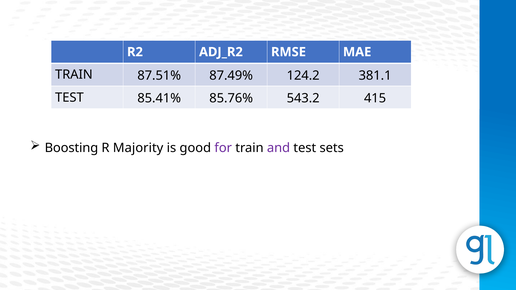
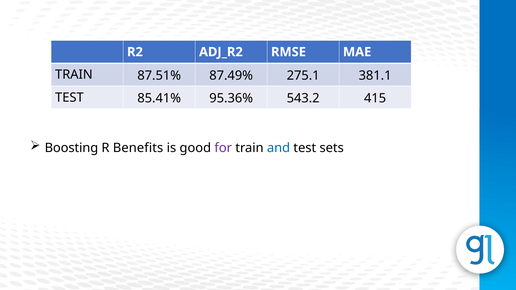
124.2: 124.2 -> 275.1 (303, 76)
85.76%: 85.76% -> 95.36% (231, 98)
Majority: Majority -> Benefits (138, 148)
and colour: purple -> blue (279, 148)
